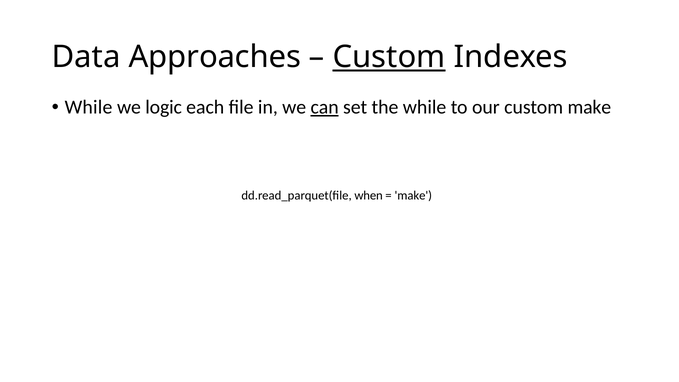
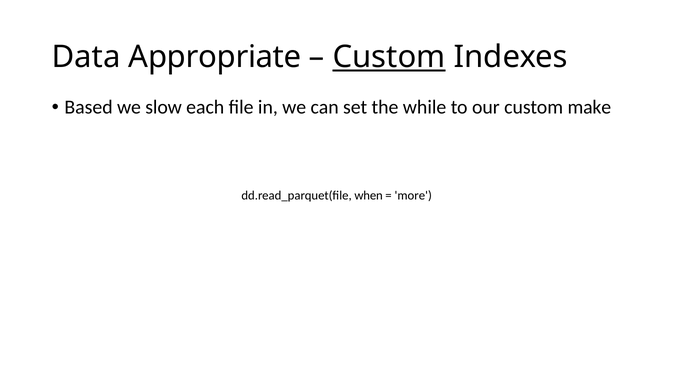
Approaches: Approaches -> Appropriate (215, 57)
While: While -> Based (89, 107)
logic: logic -> slow (164, 107)
can underline: present -> none (325, 107)
make: make -> more (413, 195)
